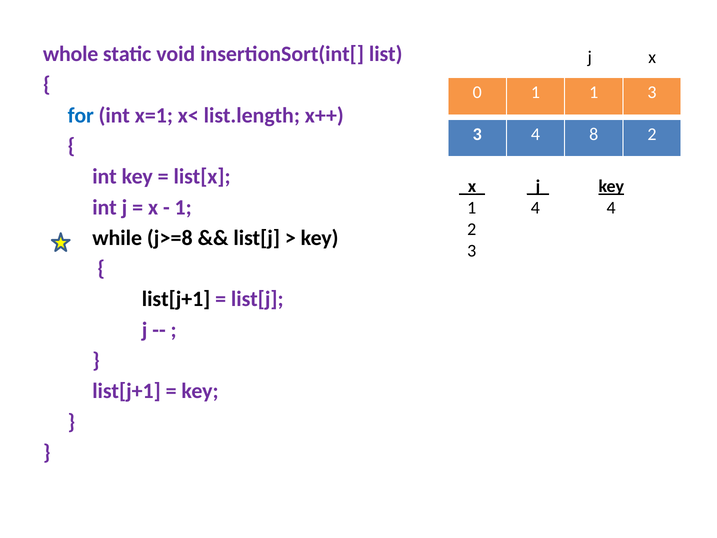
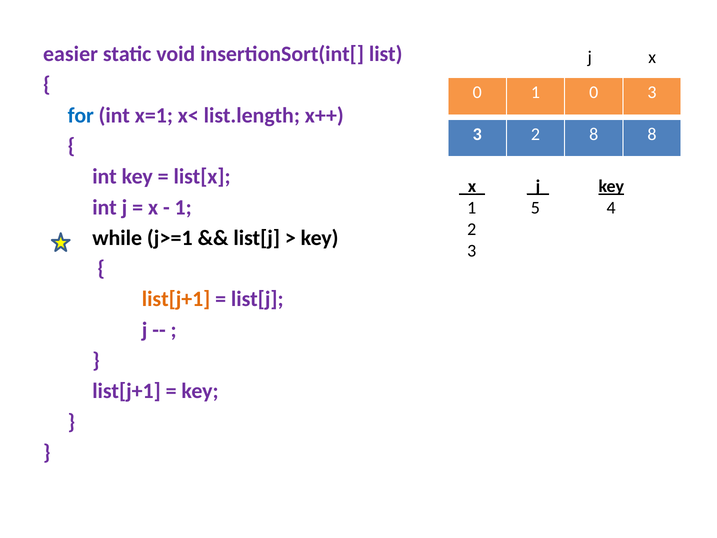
whole: whole -> easier (71, 54)
1 1: 1 -> 0 (594, 92)
3 4: 4 -> 2 (535, 134)
8 2: 2 -> 8 (652, 134)
1 4: 4 -> 5 (535, 208)
j>=8: j>=8 -> j>=1 (170, 238)
list[j+1 colour: black -> orange (176, 299)
